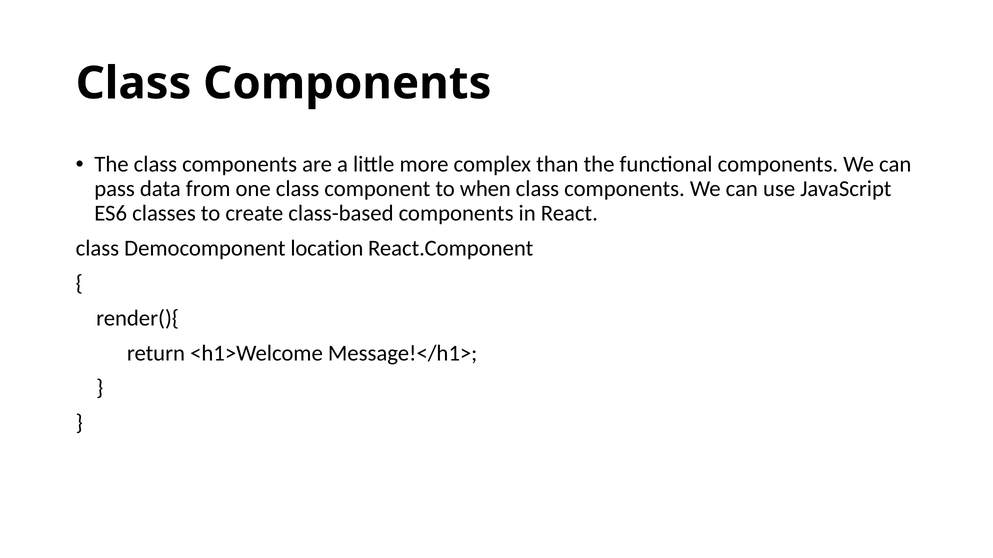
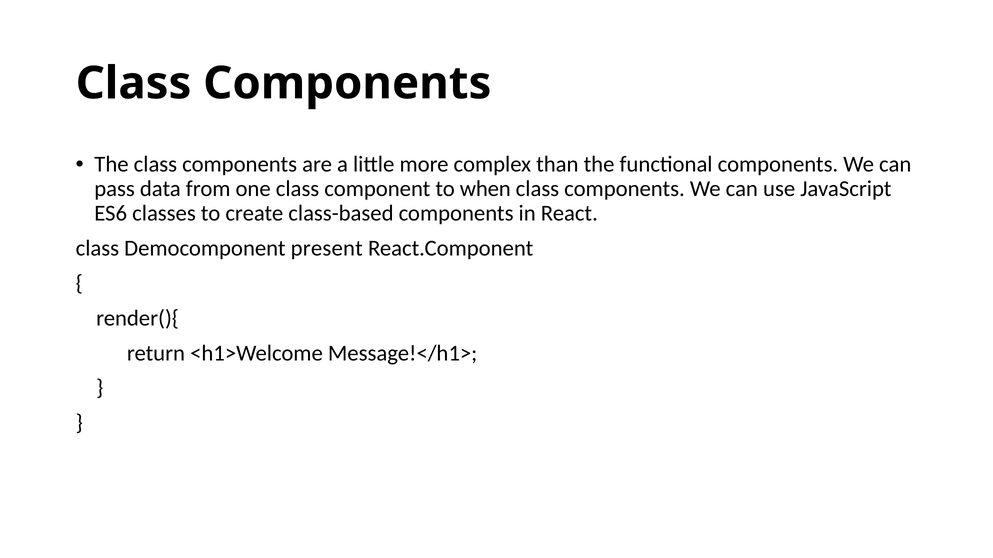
location: location -> present (327, 249)
